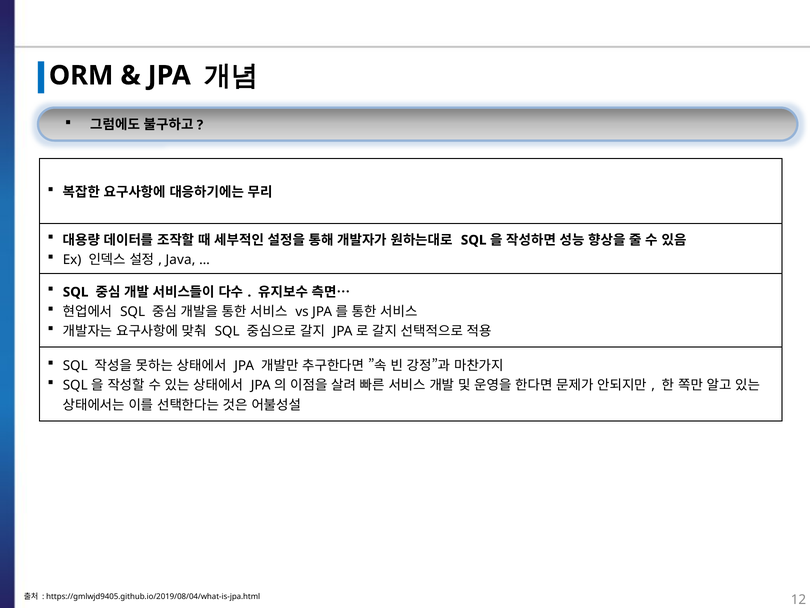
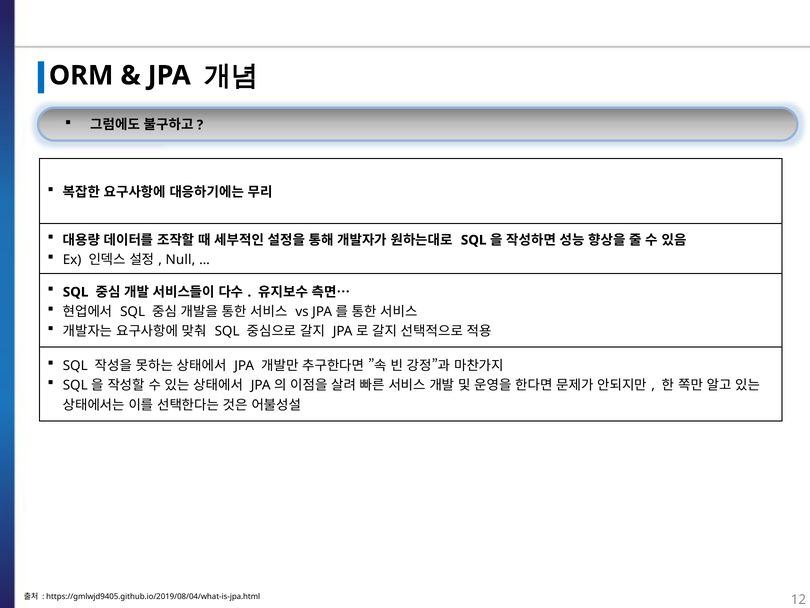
Java: Java -> Null (180, 260)
